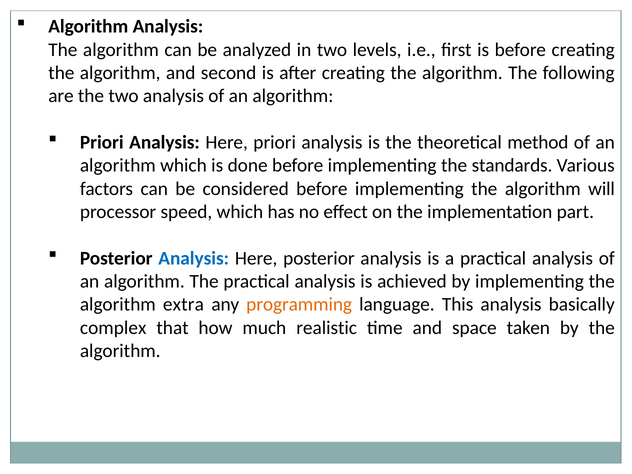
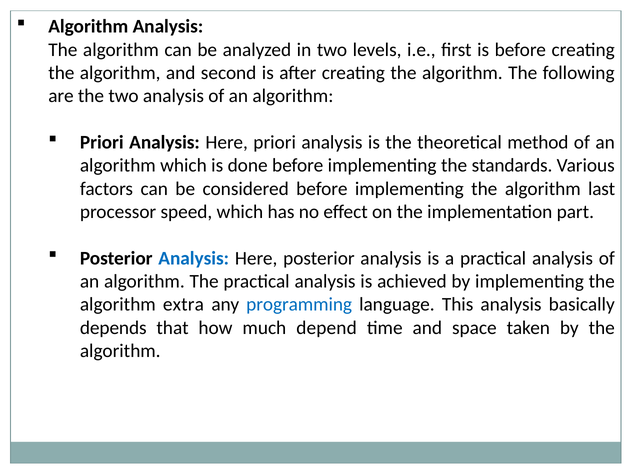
will: will -> last (602, 189)
programming colour: orange -> blue (299, 305)
complex: complex -> depends (113, 328)
realistic: realistic -> depend (327, 328)
